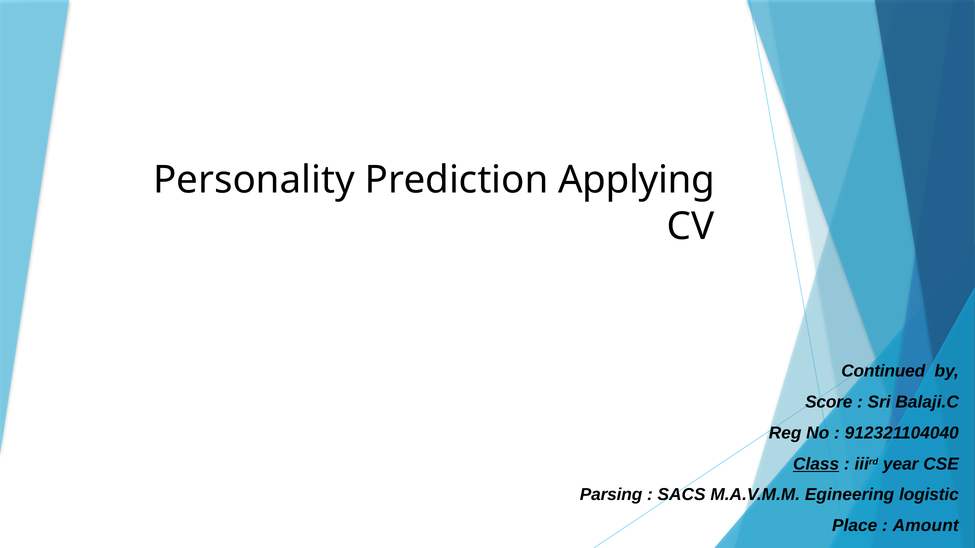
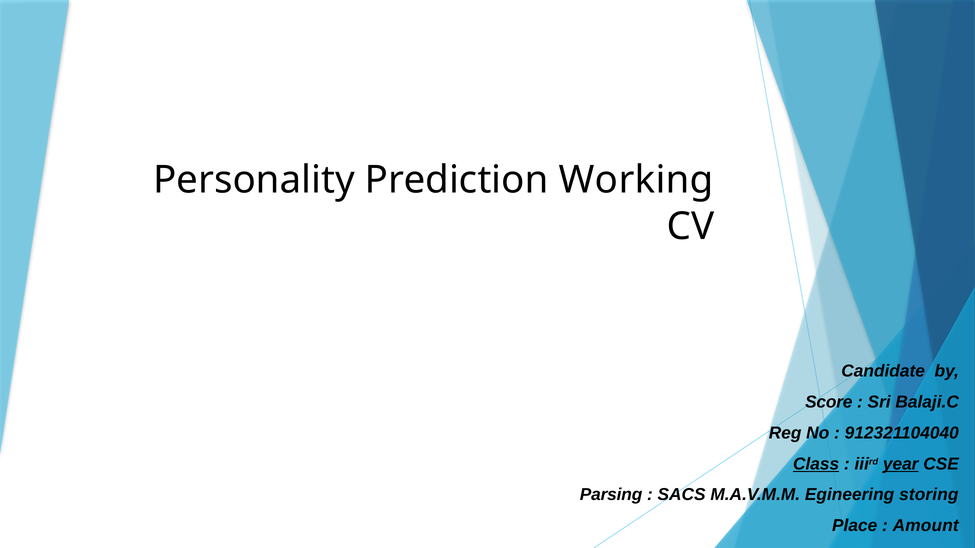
Applying: Applying -> Working (636, 180)
Continued: Continued -> Candidate (883, 372)
year underline: none -> present (901, 464)
logistic: logistic -> storing (929, 495)
